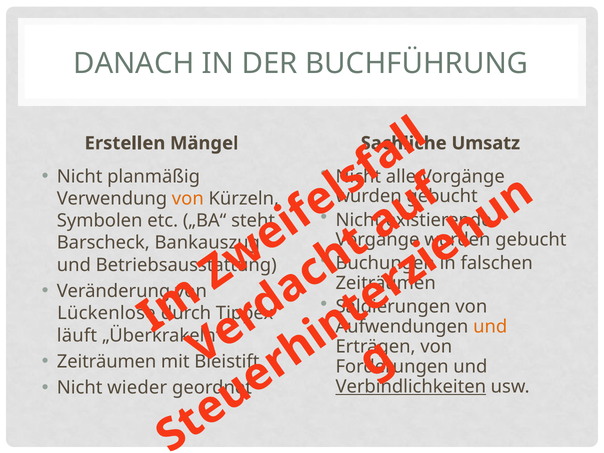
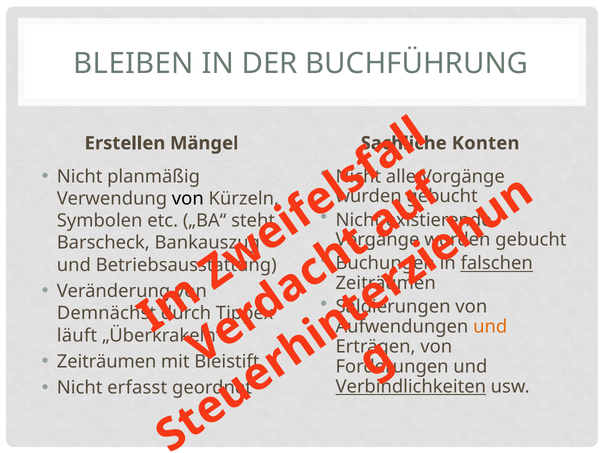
DANACH: DANACH -> BLEIBEN (134, 63)
Umsatz: Umsatz -> Konten (486, 143)
von colour: orange -> black (188, 199)
falschen underline: none -> present (497, 263)
Lückenlose: Lückenlose -> Demnächst (106, 313)
wieder: wieder -> erfasst (137, 388)
